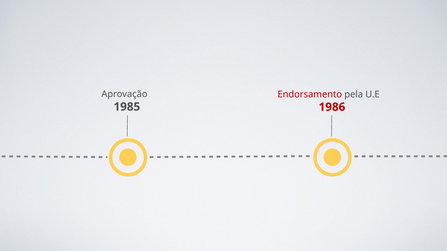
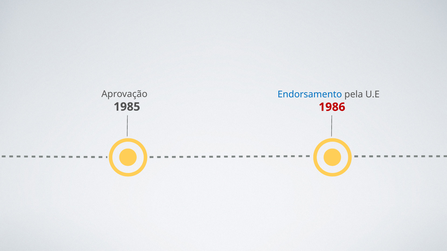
Endorsamento colour: red -> blue (310, 94)
